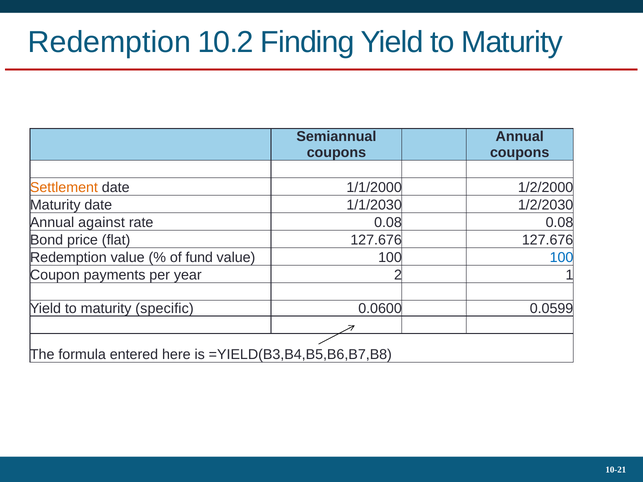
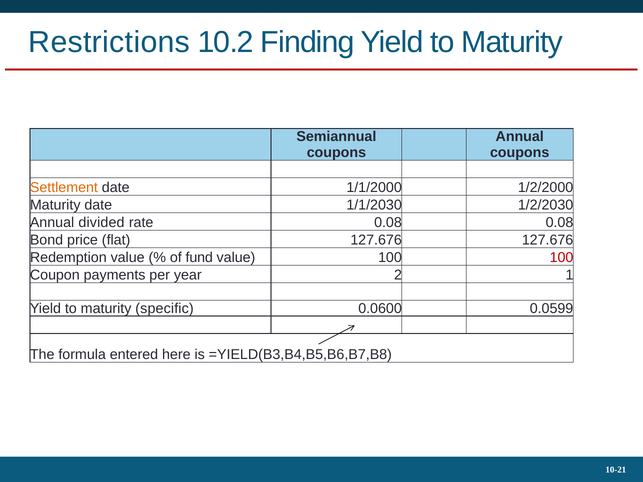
Redemption: Redemption -> Restrictions (109, 42)
against: against -> divided (102, 223)
100 colour: blue -> red (561, 258)
